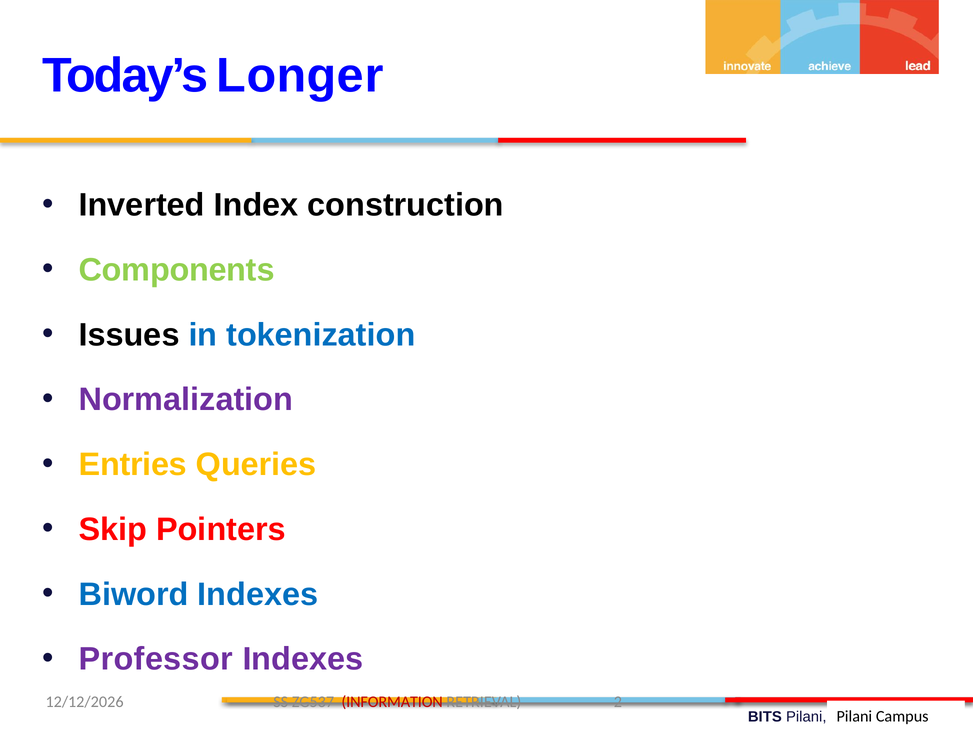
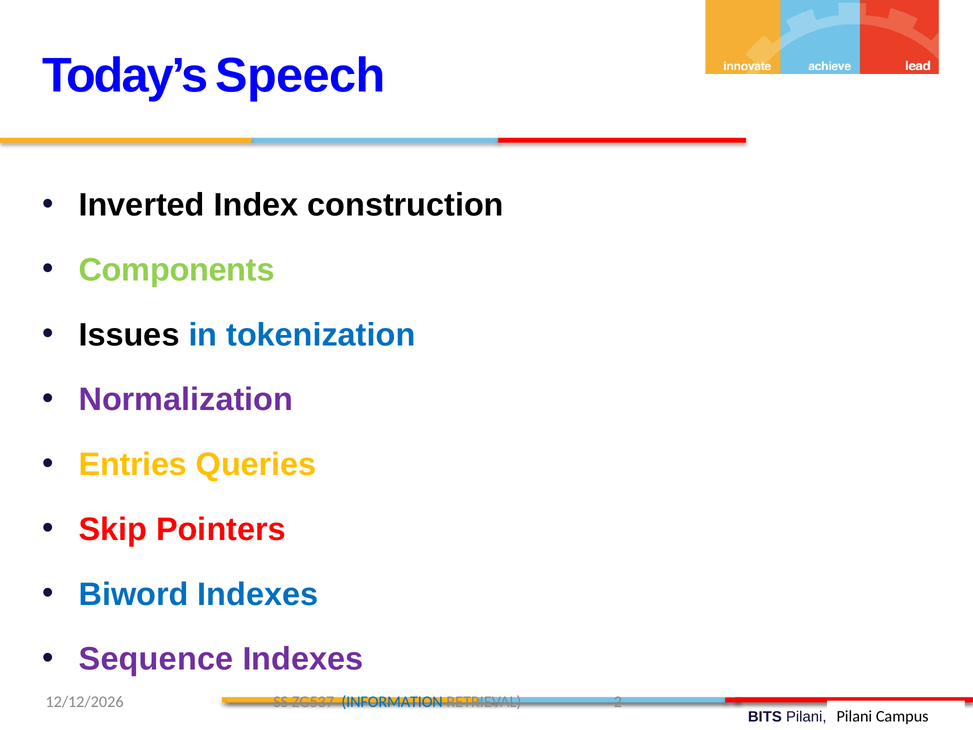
Longer: Longer -> Speech (300, 76)
Professor: Professor -> Sequence (156, 659)
INFORMATION colour: red -> blue (392, 702)
